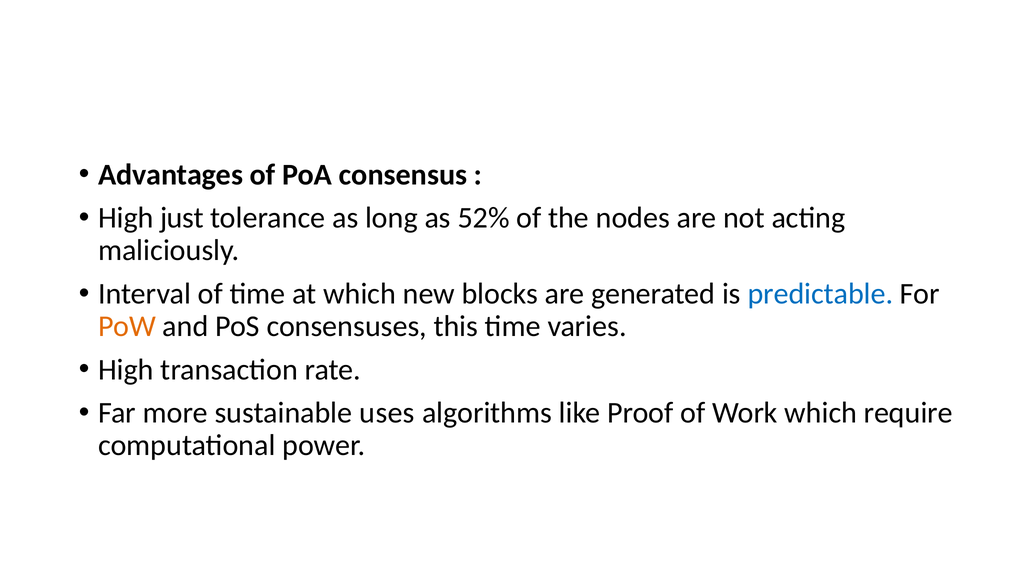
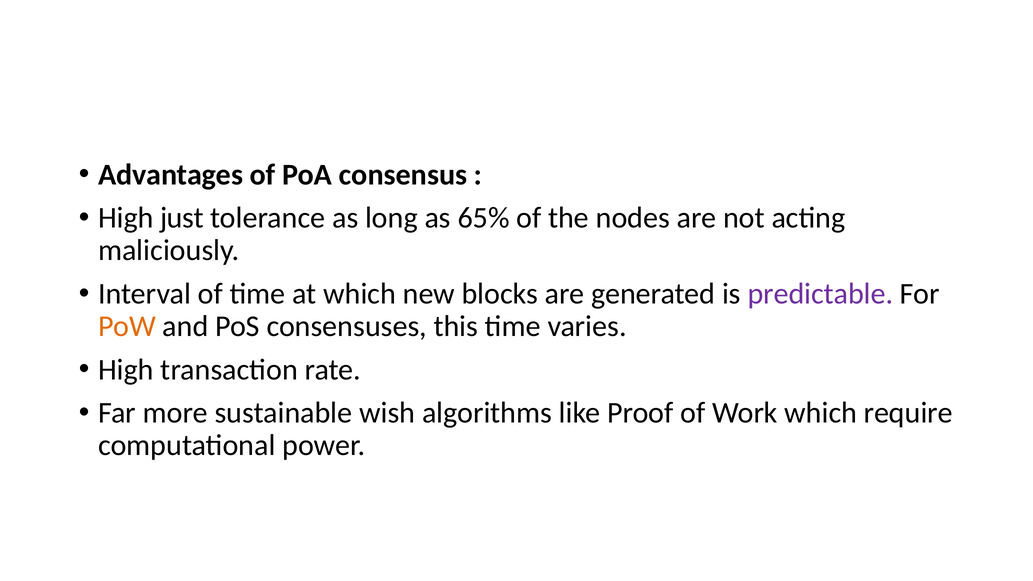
52%: 52% -> 65% (484, 218)
predictable colour: blue -> purple (820, 294)
uses: uses -> wish (387, 413)
